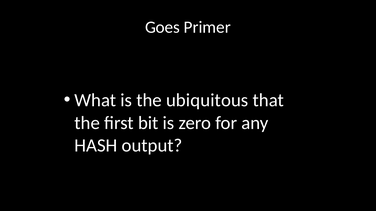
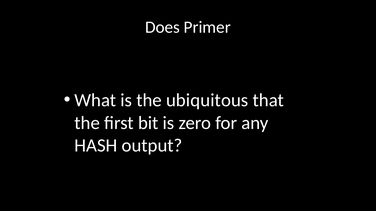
Goes: Goes -> Does (162, 27)
